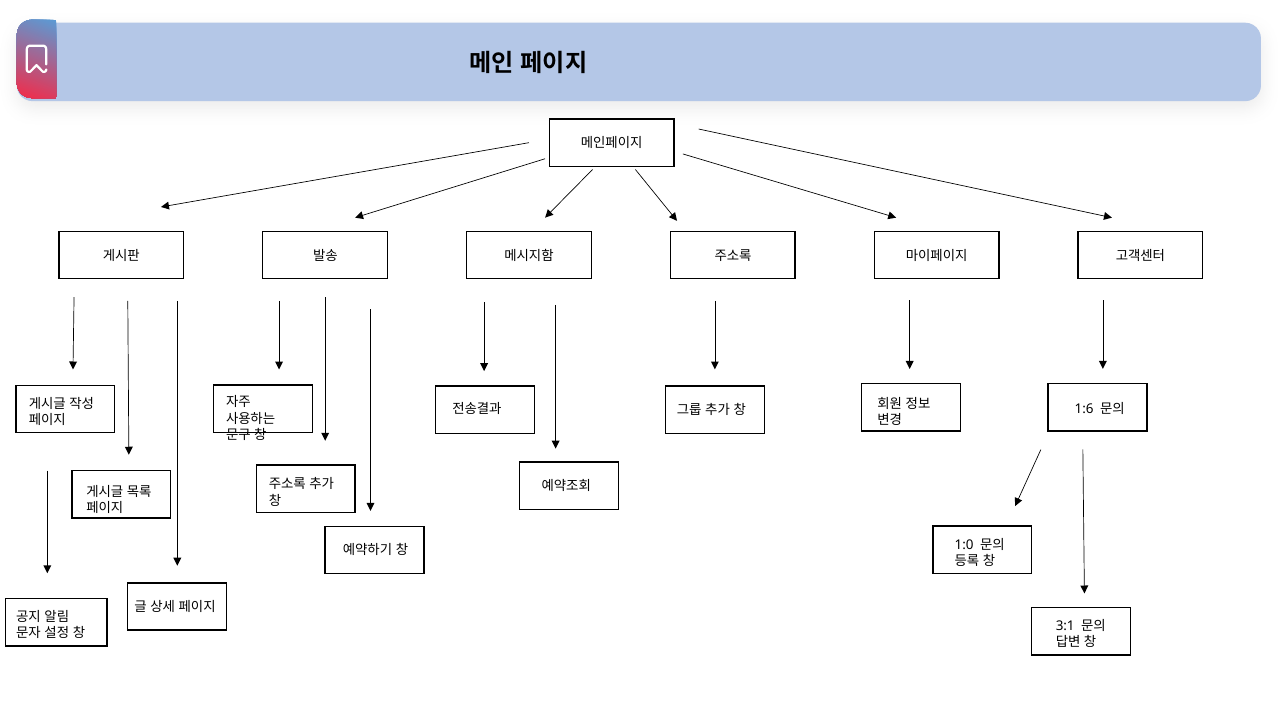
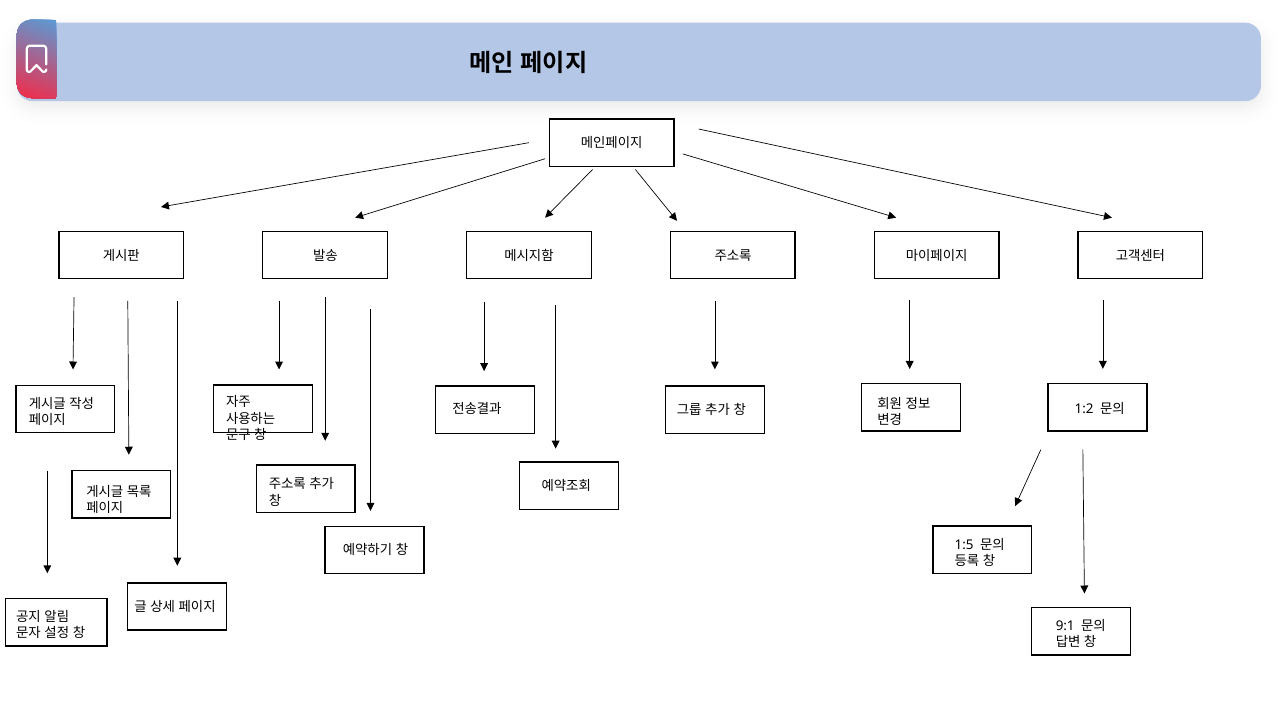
1:6: 1:6 -> 1:2 (1084, 410)
1:0: 1:0 -> 1:5 (964, 545)
3:1: 3:1 -> 9:1 (1065, 627)
